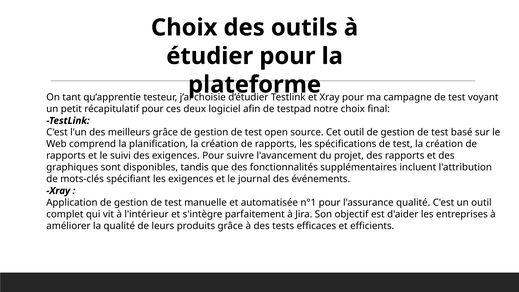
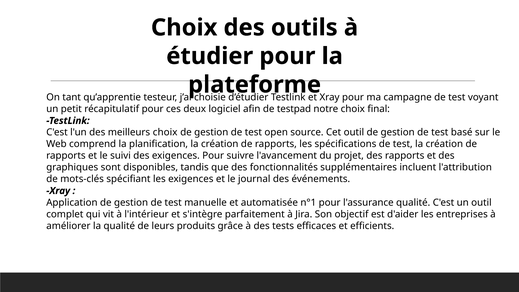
meilleurs grâce: grâce -> choix (165, 132)
